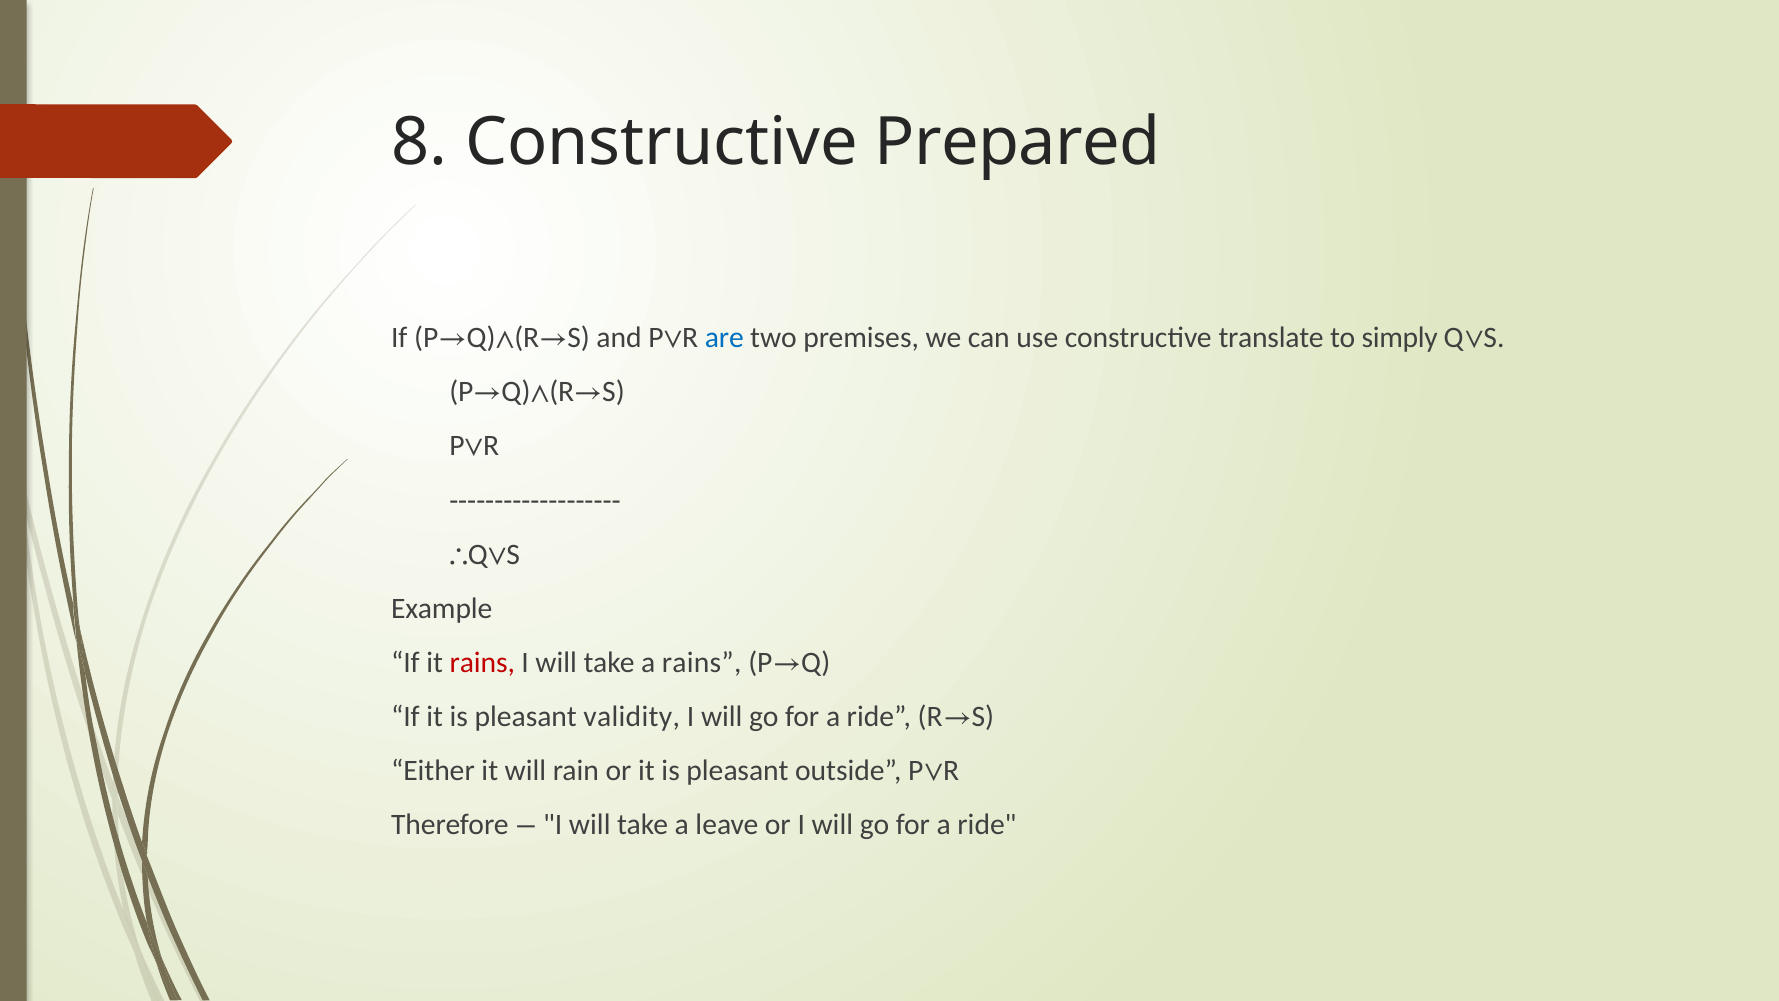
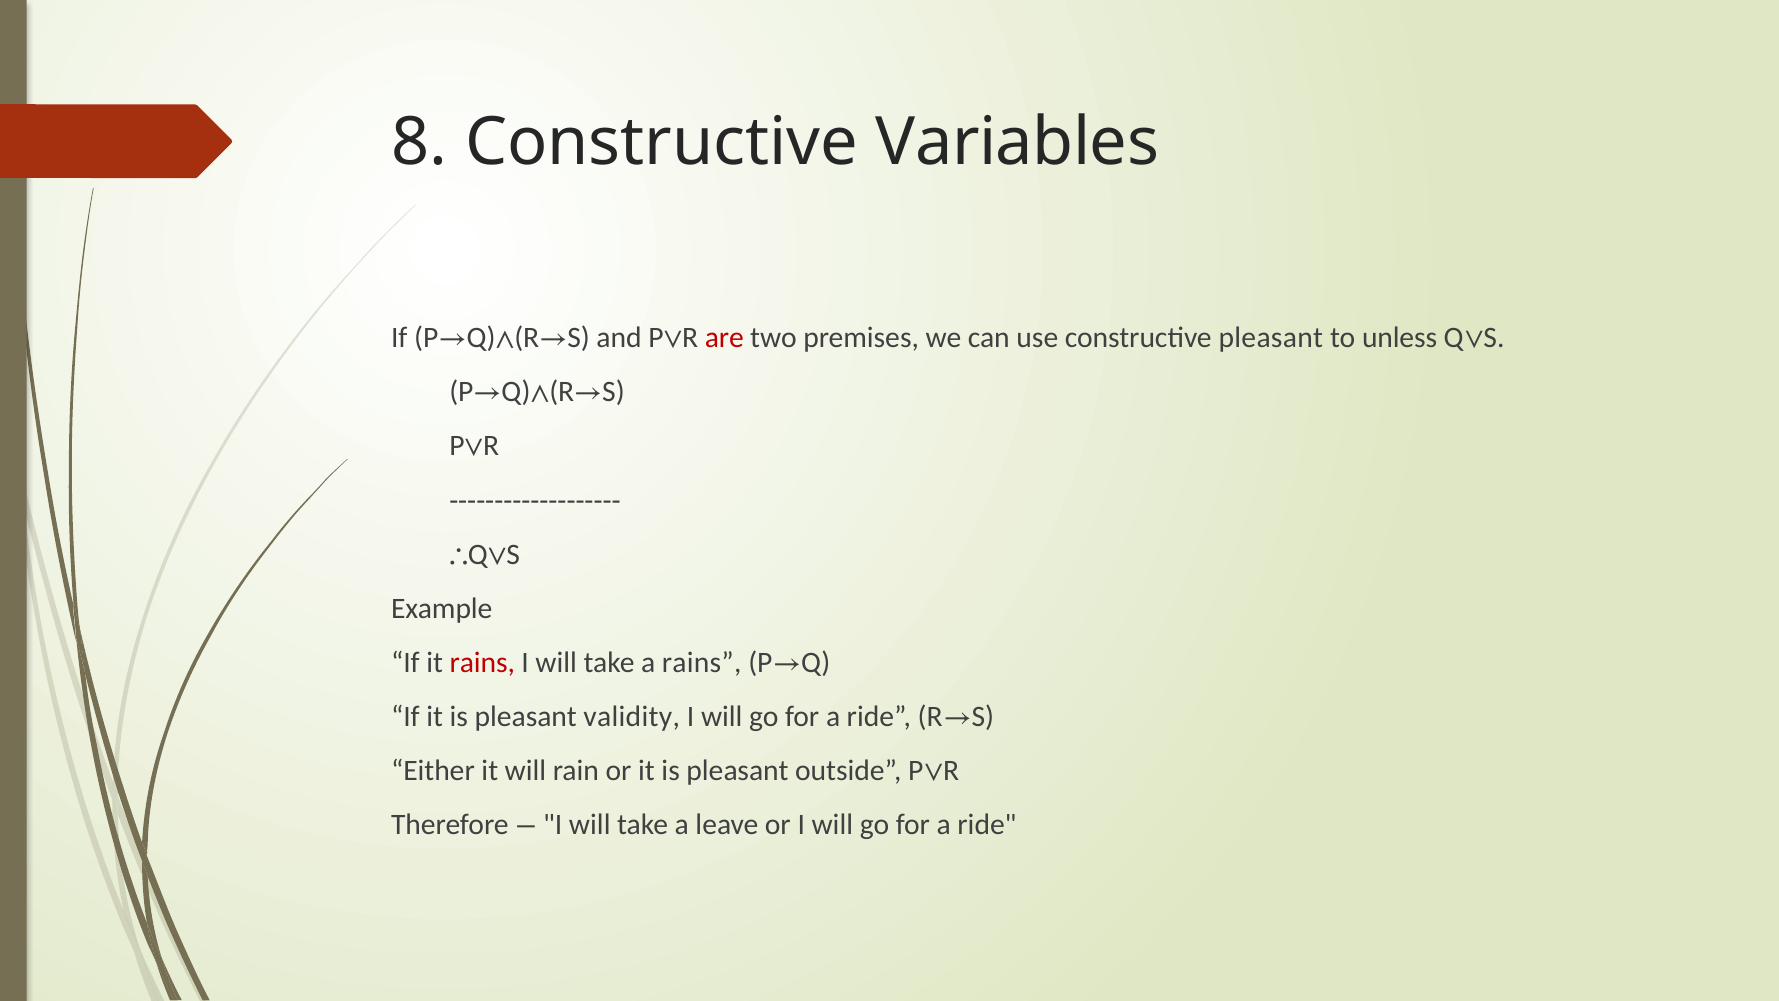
Prepared: Prepared -> Variables (1017, 142)
are colour: blue -> red (724, 338)
constructive translate: translate -> pleasant (1271, 338)
simply: simply -> unless (1400, 338)
